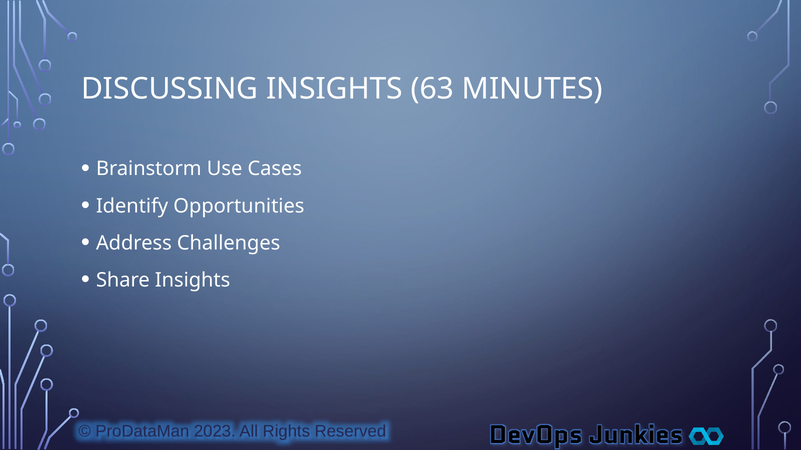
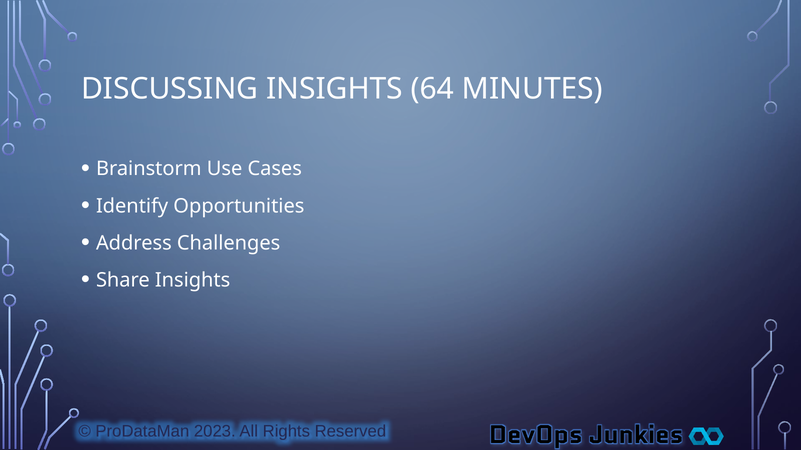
63: 63 -> 64 (432, 89)
